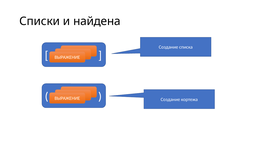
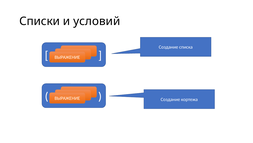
найдена: найдена -> условий (97, 21)
